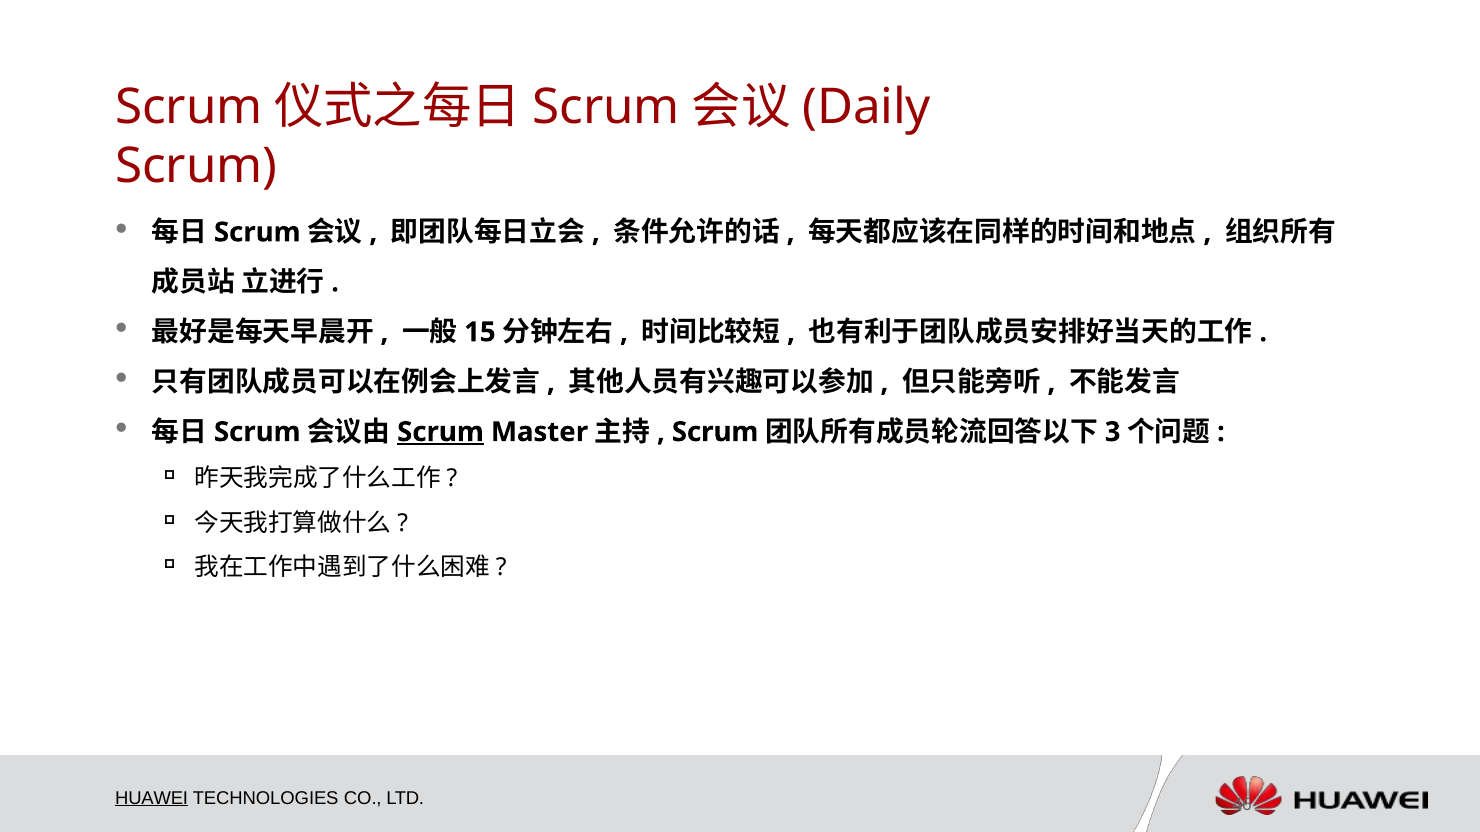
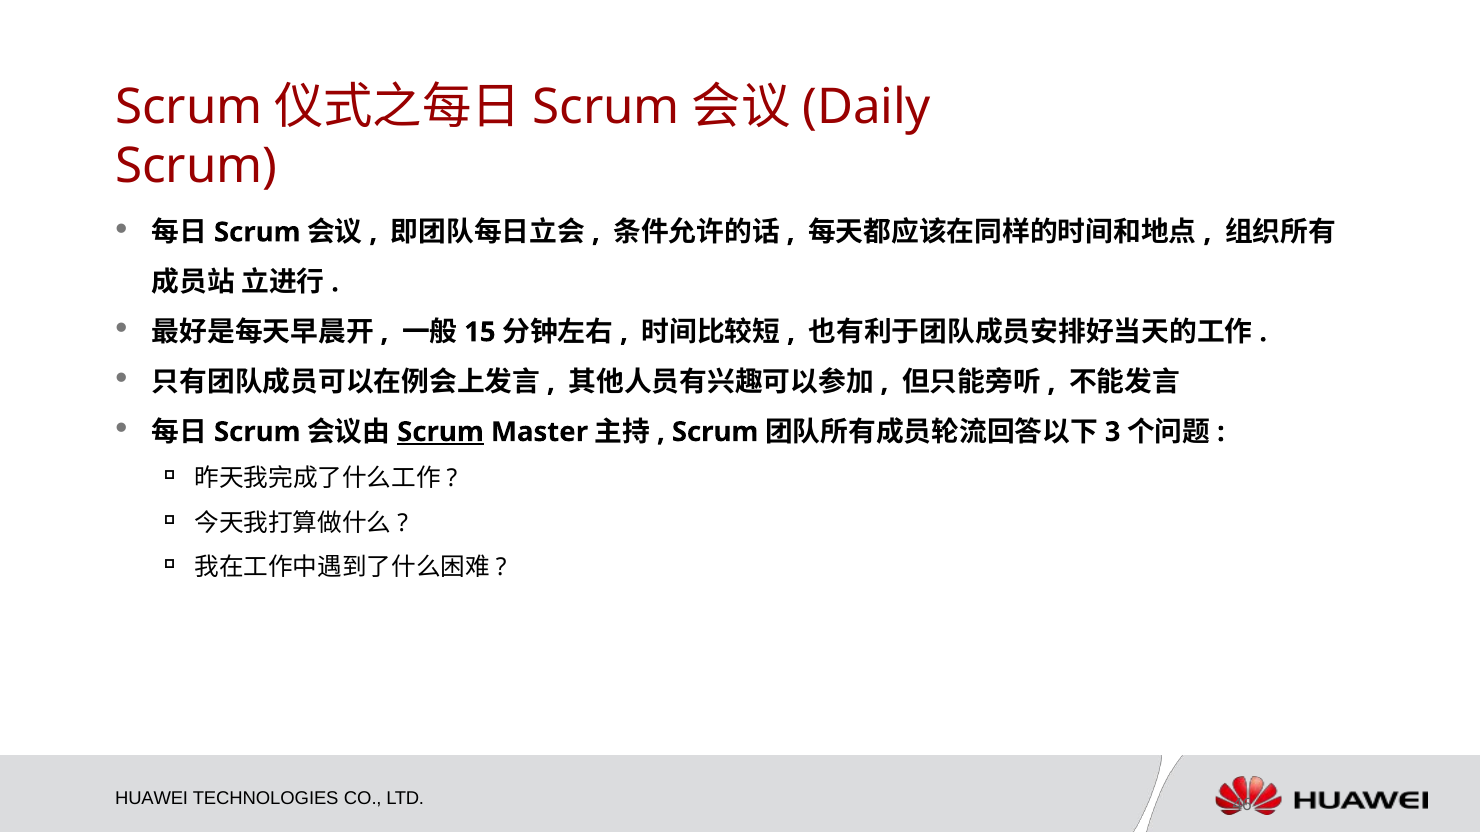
HUAWEI underline: present -> none (152, 798)
